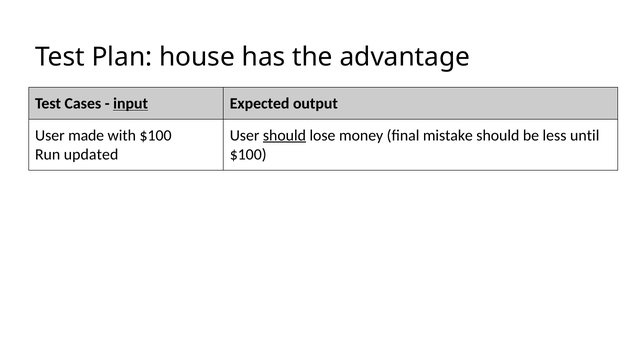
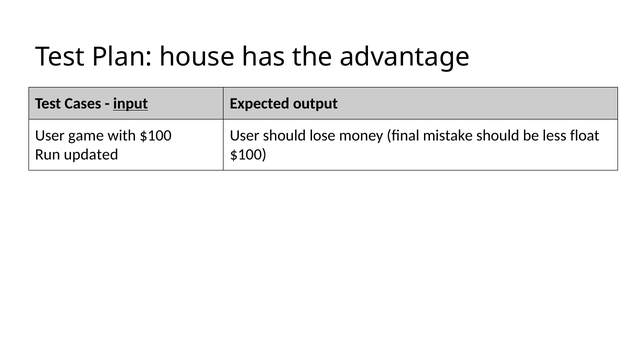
made: made -> game (86, 136)
should underline: present -> none (284, 136)
until: until -> float (585, 136)
